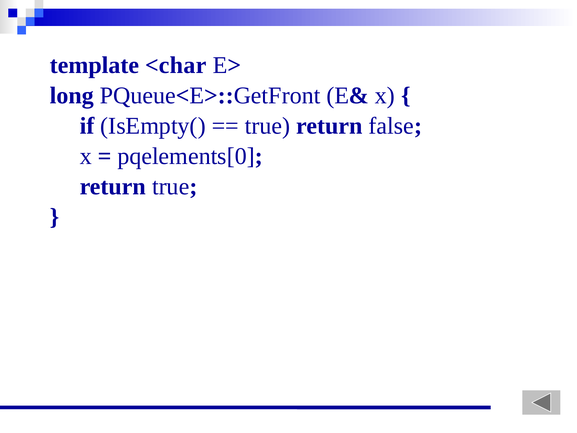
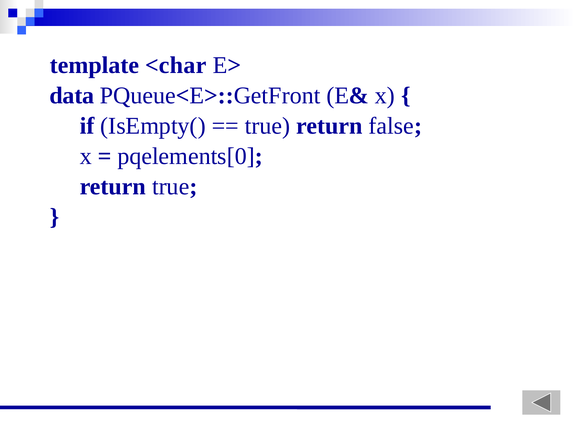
long: long -> data (72, 96)
